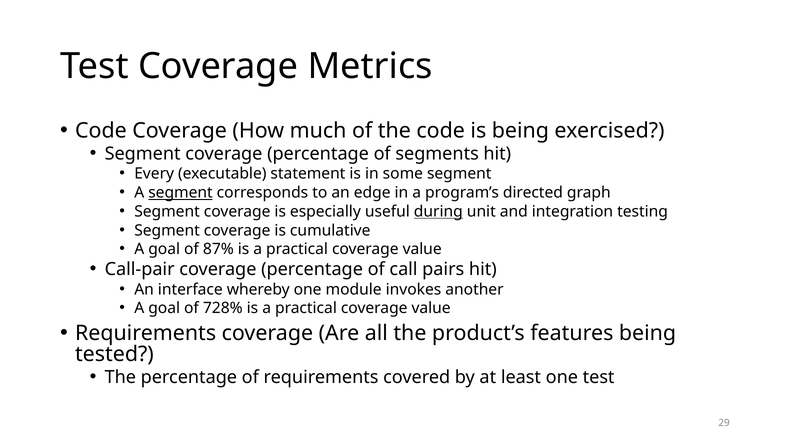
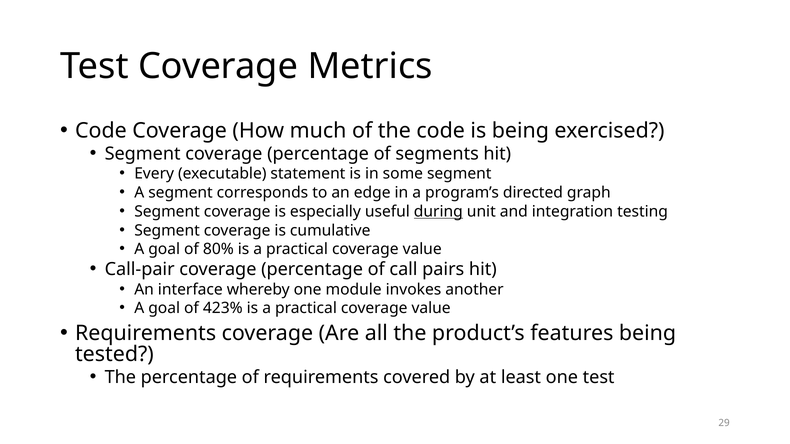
segment underline: present -> none (181, 193)
87%: 87% -> 80% (218, 249)
728%: 728% -> 423% (223, 308)
